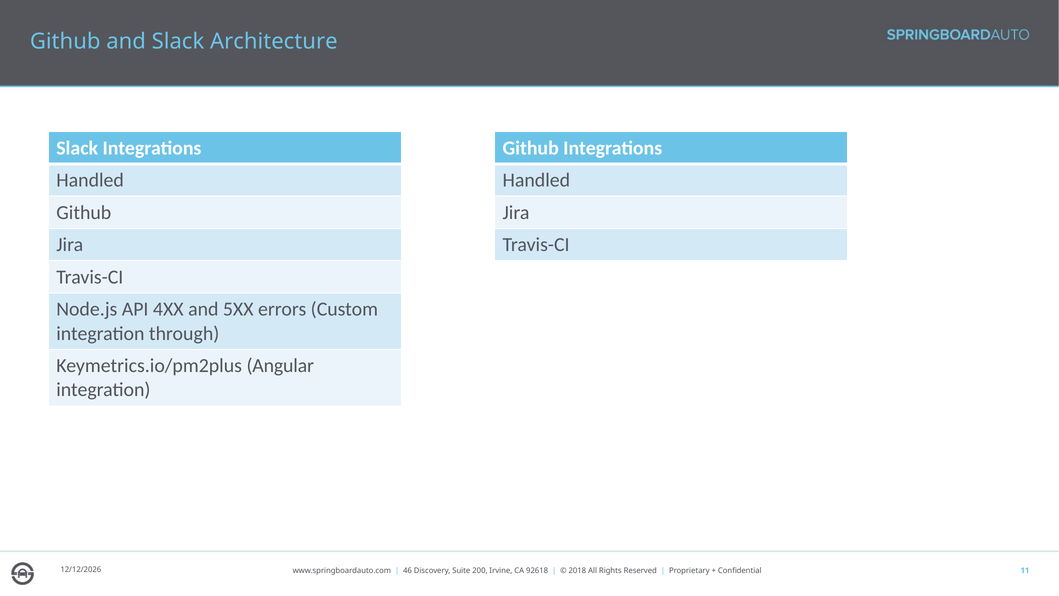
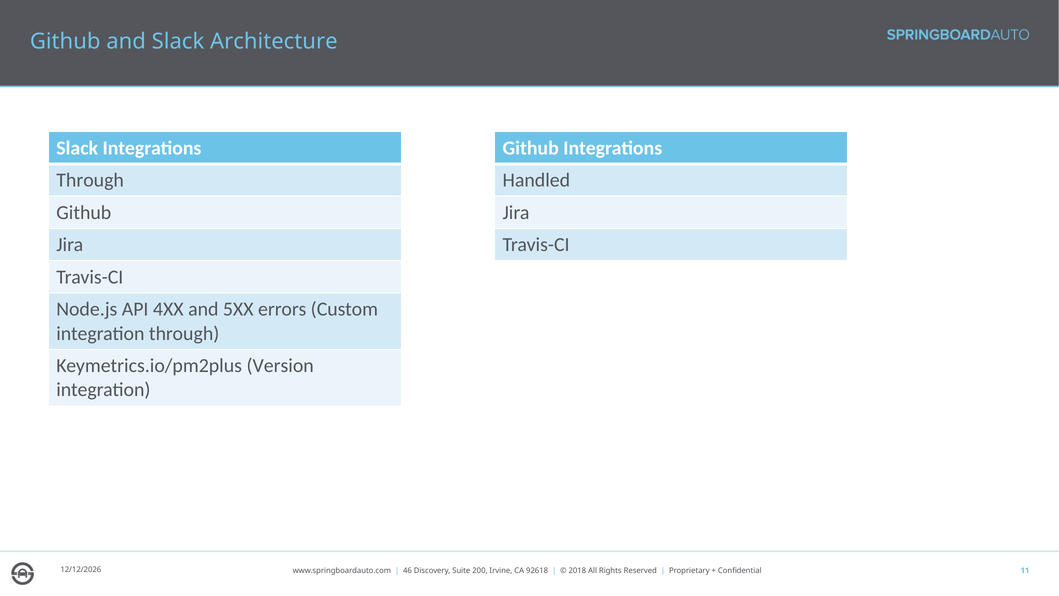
Handled: Handled -> Through (90, 180)
Angular: Angular -> Version (280, 365)
